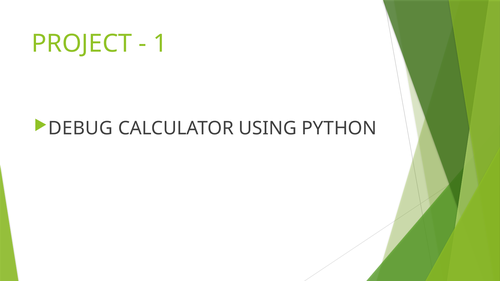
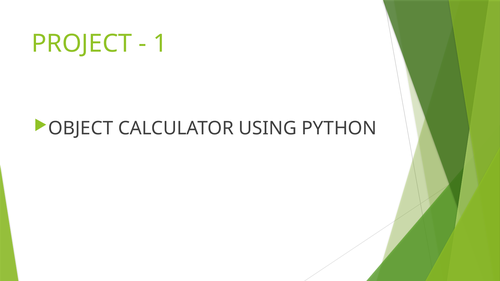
DEBUG: DEBUG -> OBJECT (81, 128)
